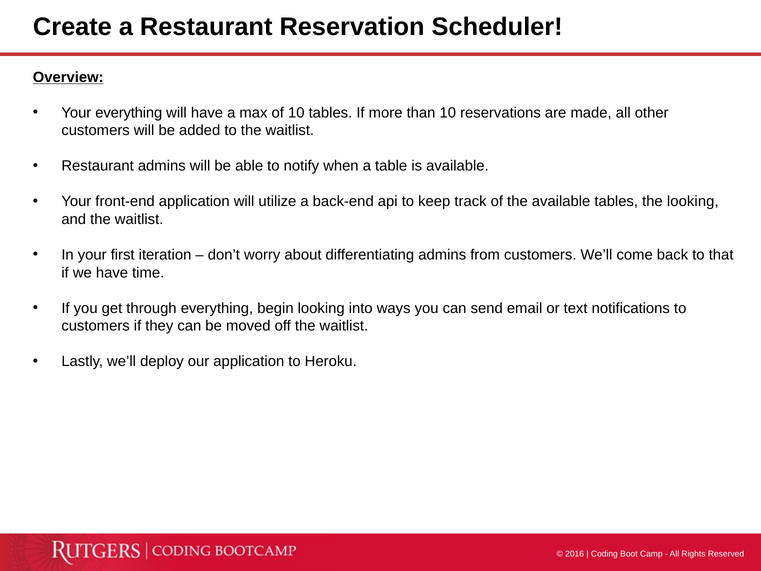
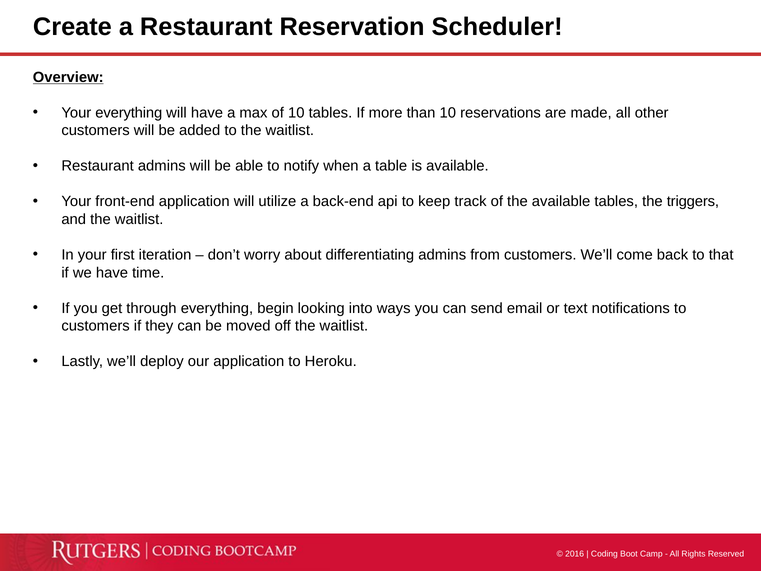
the looking: looking -> triggers (693, 201)
